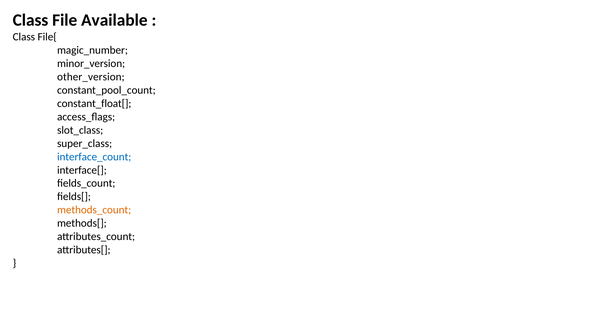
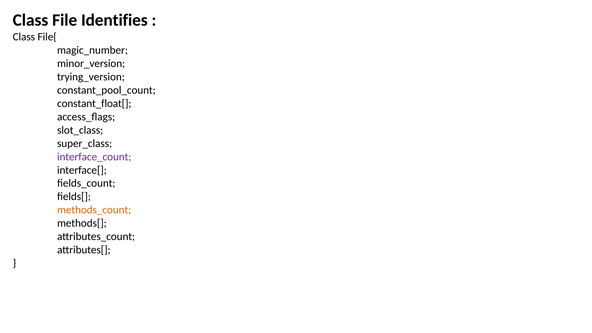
Available: Available -> Identifies (114, 20)
other_version: other_version -> trying_version (91, 77)
interface_count colour: blue -> purple (94, 157)
